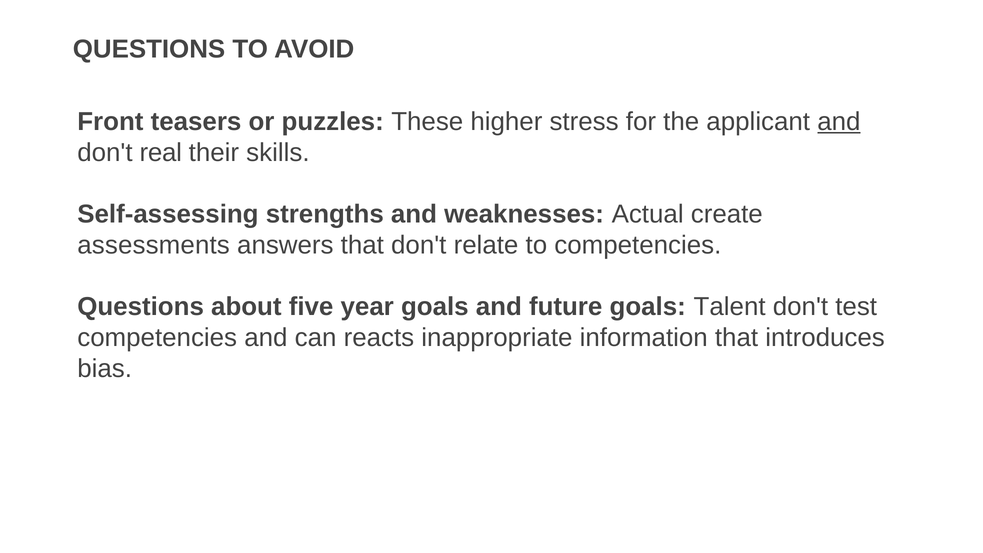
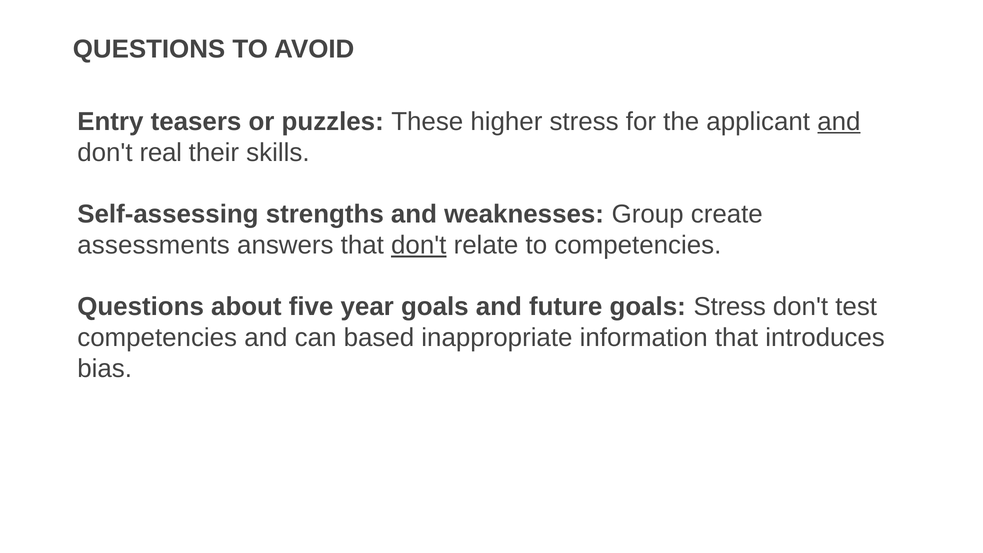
Front: Front -> Entry (110, 122)
Actual: Actual -> Group (648, 214)
don't underline: none -> present (419, 245)
goals Talent: Talent -> Stress (730, 307)
reacts: reacts -> based (379, 338)
